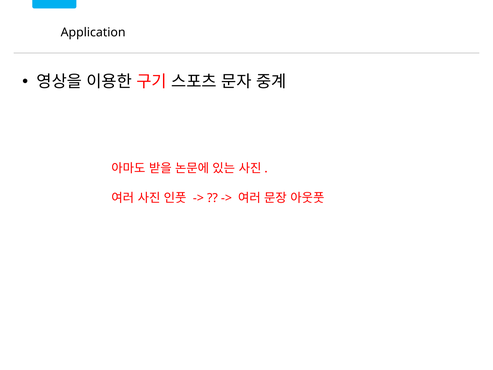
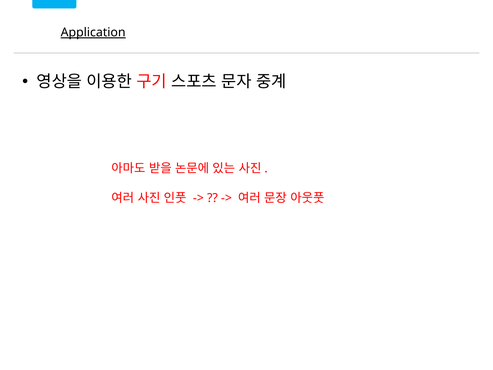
Application underline: none -> present (93, 33)
